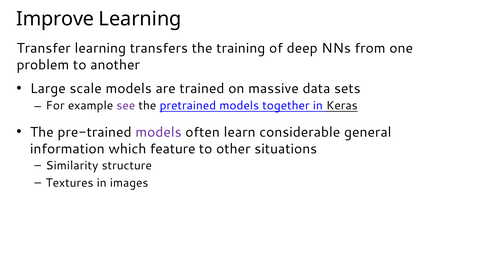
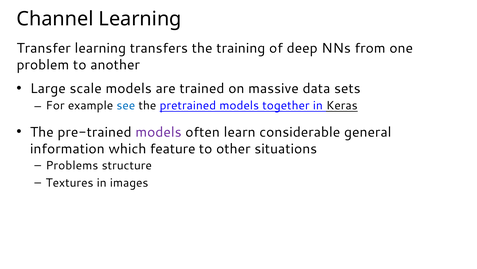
Improve: Improve -> Channel (55, 19)
see colour: purple -> blue (126, 105)
Similarity: Similarity -> Problems (72, 165)
